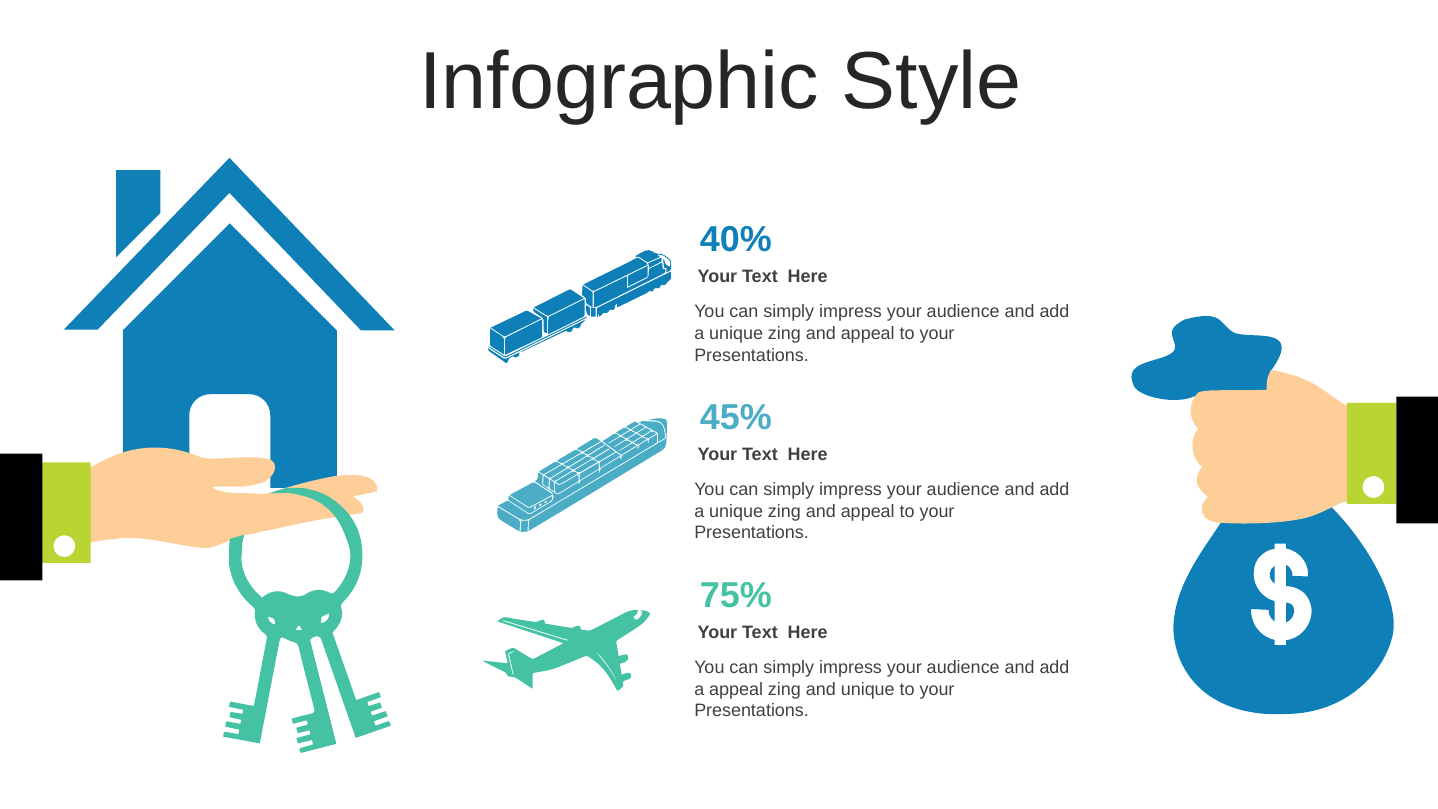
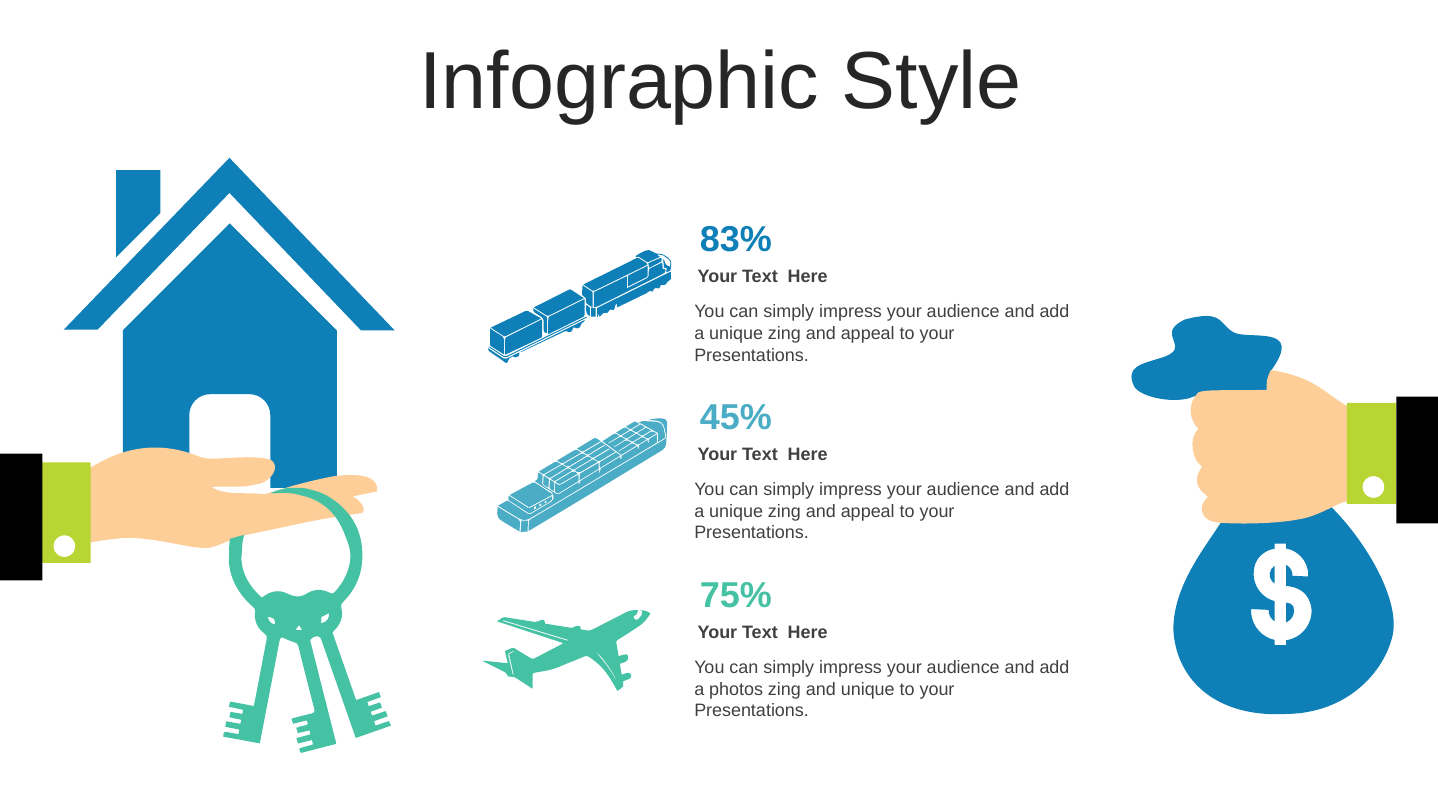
40%: 40% -> 83% (736, 240)
a appeal: appeal -> photos (736, 689)
